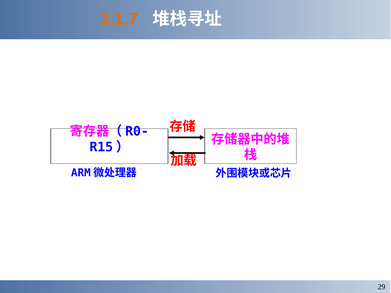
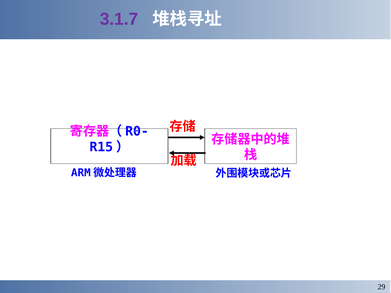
3.1.7 colour: orange -> purple (119, 19)
